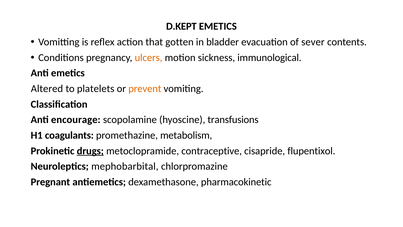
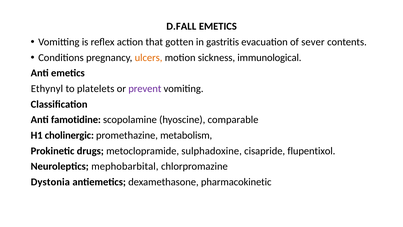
D.KEPT: D.KEPT -> D.FALL (181, 26)
bladder: bladder -> gastritis (223, 42)
Altered: Altered -> Ethynyl (47, 89)
prevent colour: orange -> purple (145, 89)
encourage: encourage -> famotidine (76, 120)
transfusions: transfusions -> comparable (233, 120)
coagulants: coagulants -> cholinergic (69, 135)
drugs underline: present -> none (90, 151)
contraceptive: contraceptive -> sulphadoxine (212, 151)
Pregnant: Pregnant -> Dystonia (50, 182)
